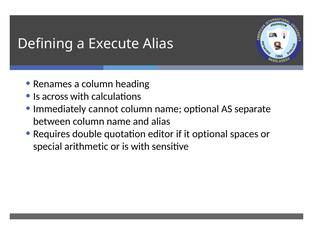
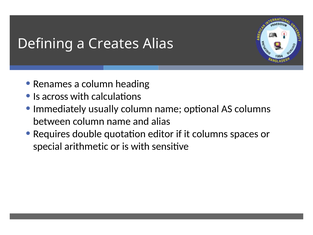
Execute: Execute -> Creates (114, 44)
cannot: cannot -> usually (103, 109)
AS separate: separate -> columns (253, 109)
it optional: optional -> columns (210, 134)
